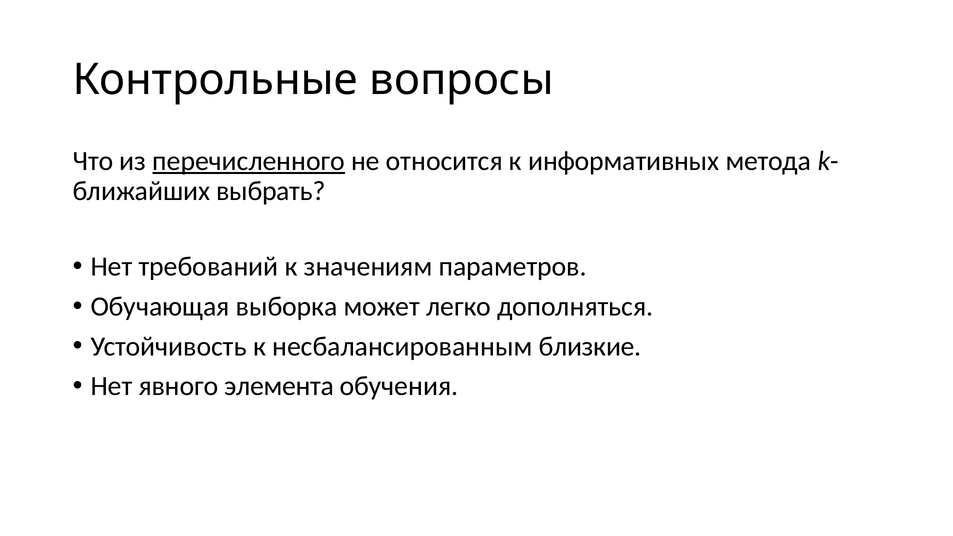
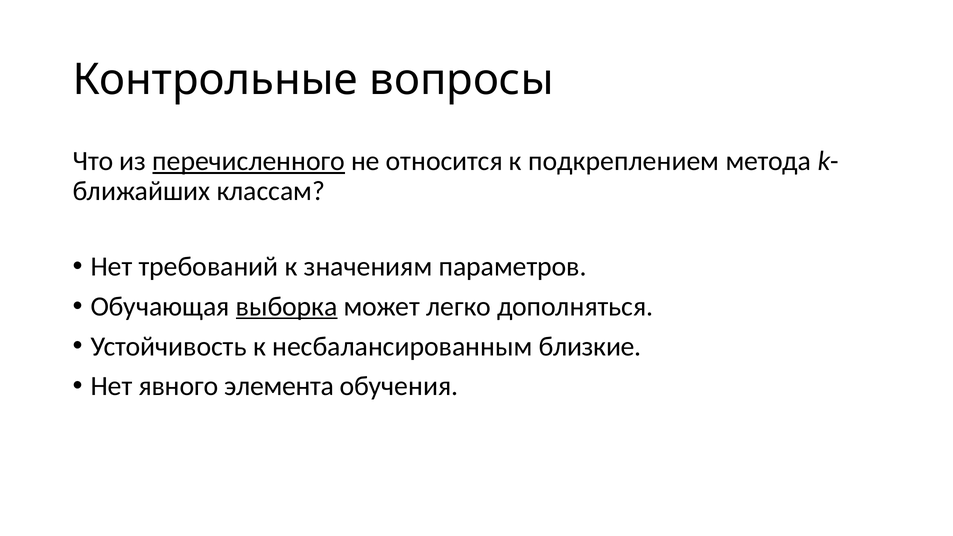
информативных: информативных -> подкреплением (624, 161)
выбрать: выбрать -> классам (271, 191)
выборка underline: none -> present (287, 306)
